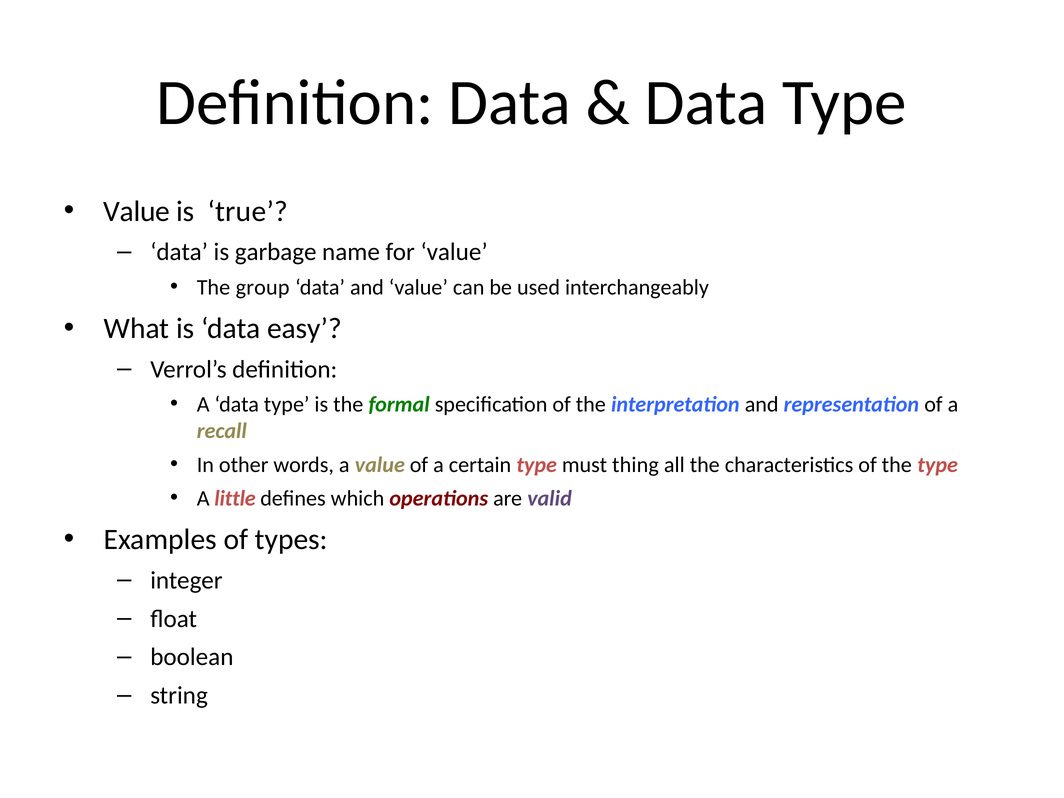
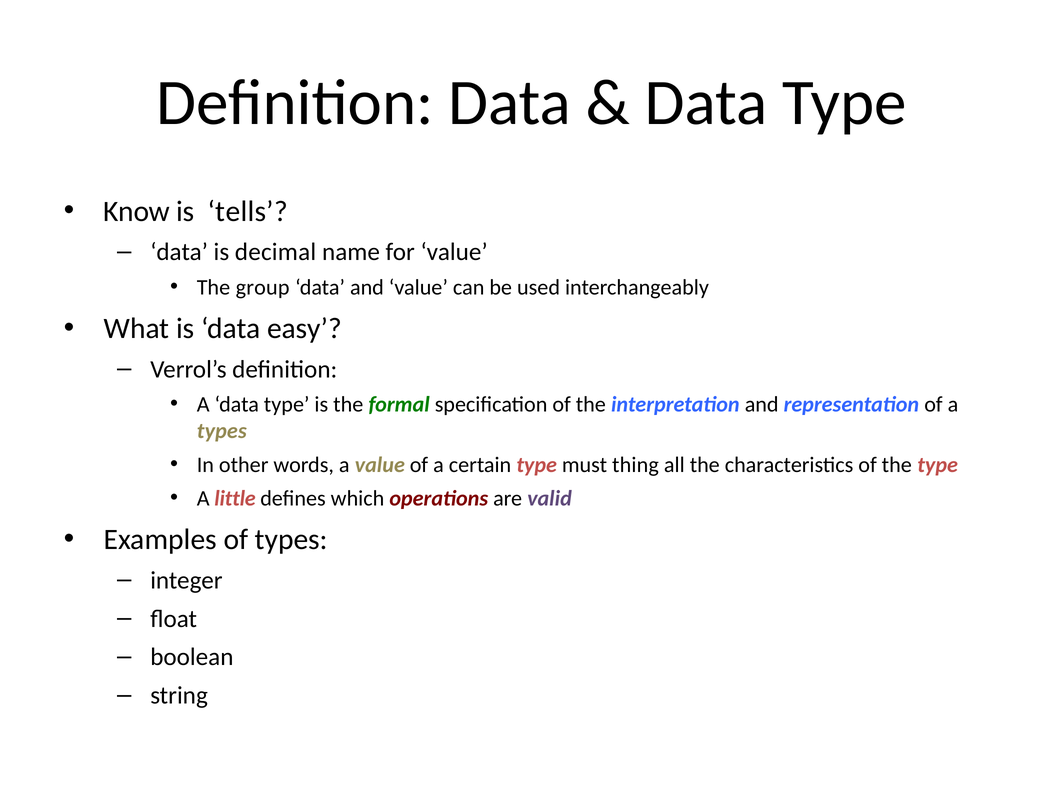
Value: Value -> Know (137, 211)
true: true -> tells (248, 211)
garbage: garbage -> decimal (276, 252)
recall: recall -> types (222, 431)
